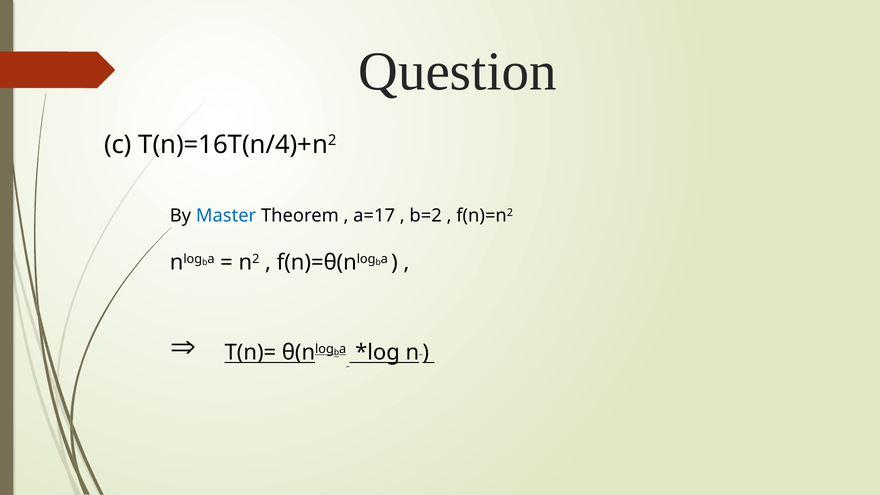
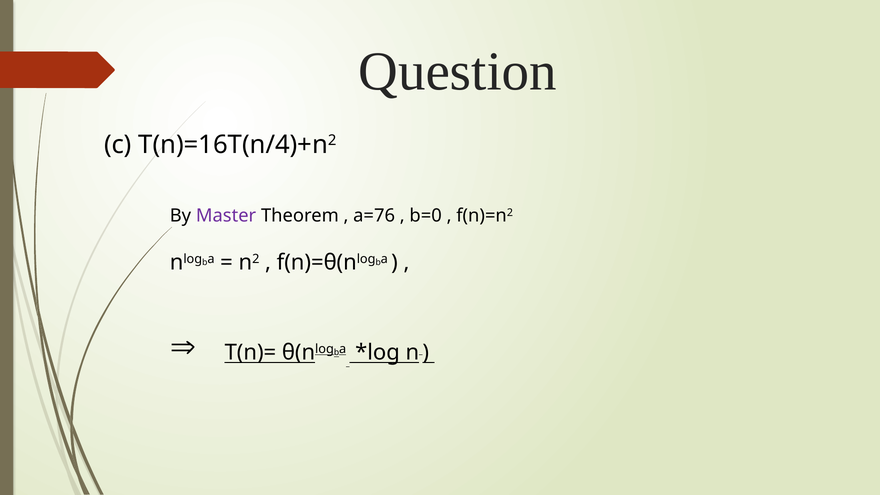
Master colour: blue -> purple (226, 216)
a=17: a=17 -> a=76 (374, 216)
b=2: b=2 -> b=0 (426, 216)
